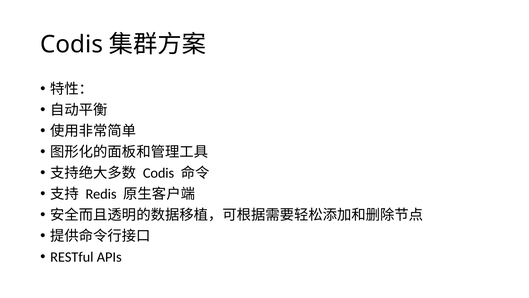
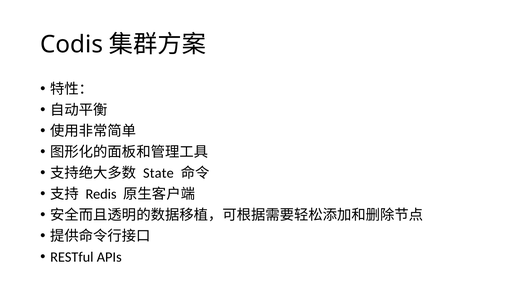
Codis: Codis -> State (158, 173)
